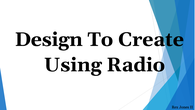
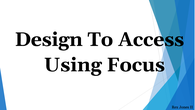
Create: Create -> Access (151, 39)
Radio: Radio -> Focus (136, 65)
